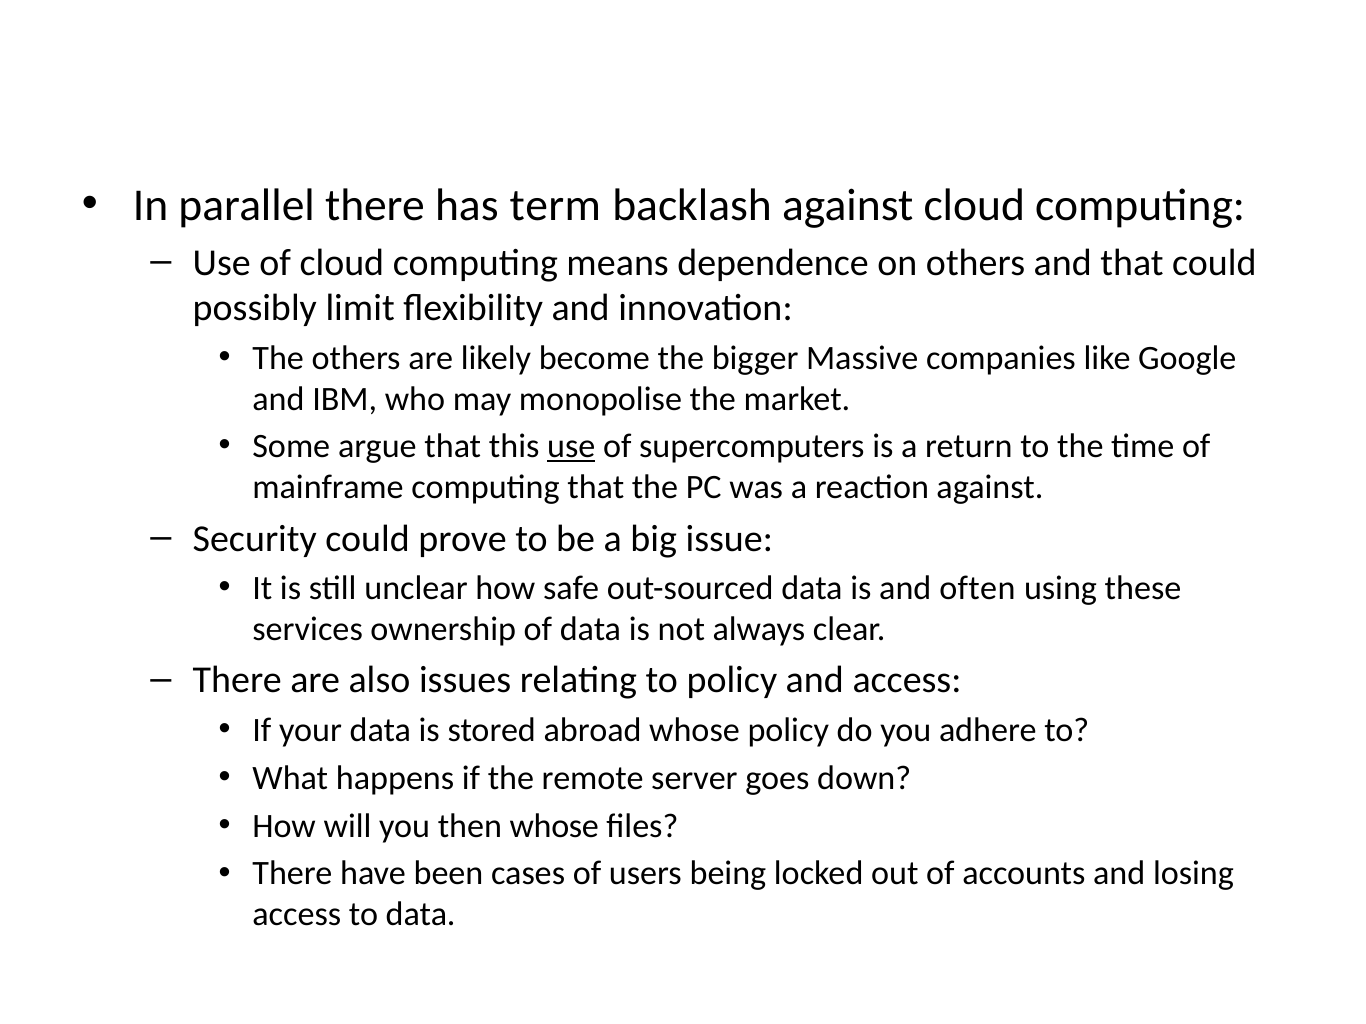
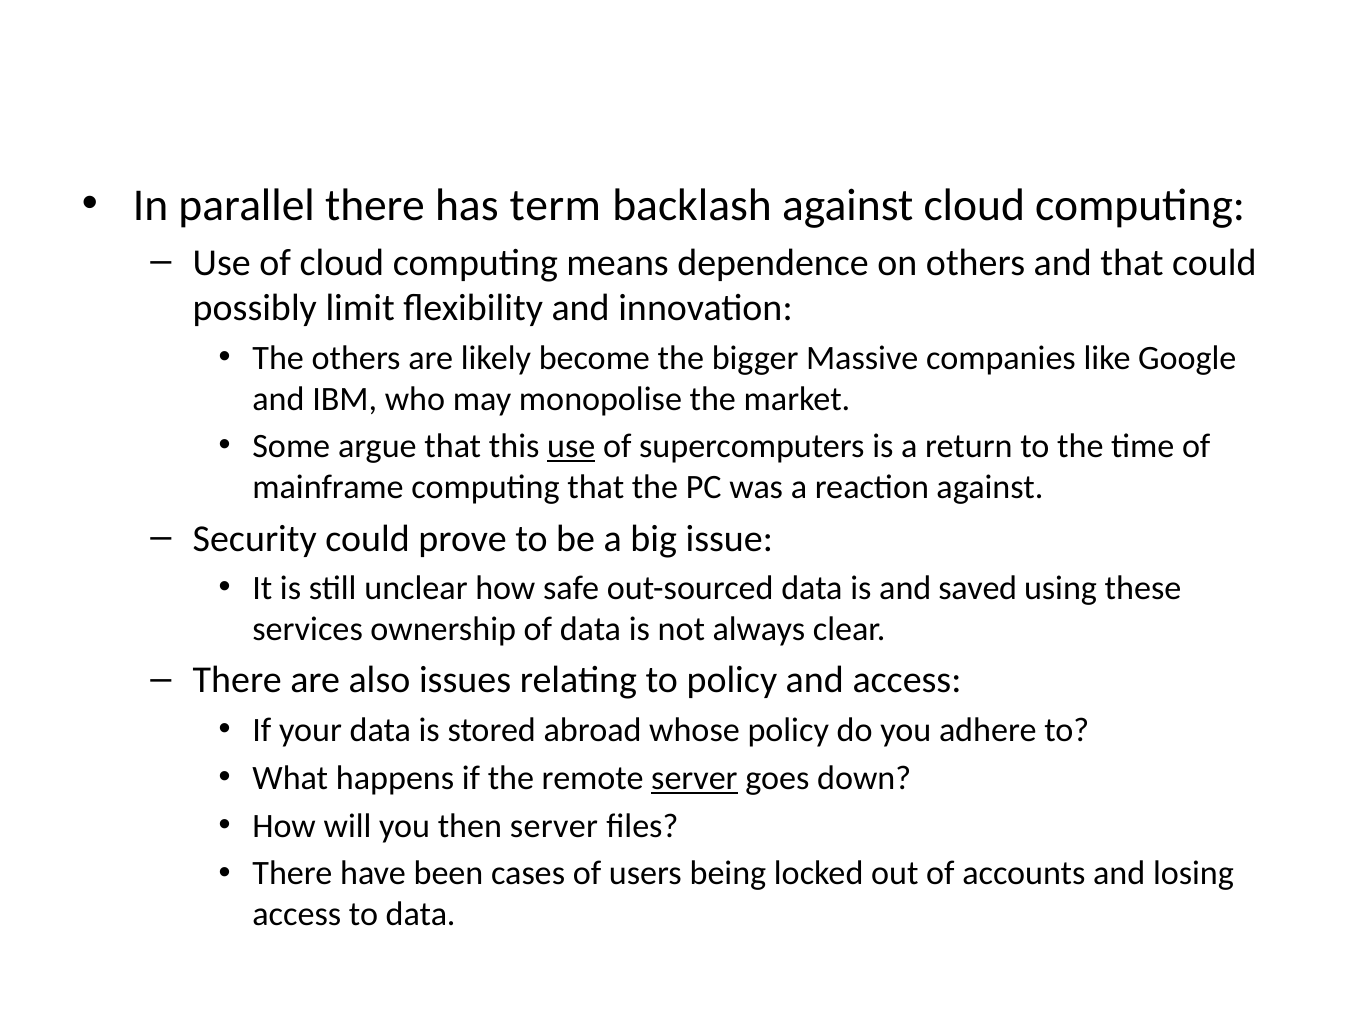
often: often -> saved (978, 589)
server underline: none -> present (694, 778)
then whose: whose -> server (554, 826)
